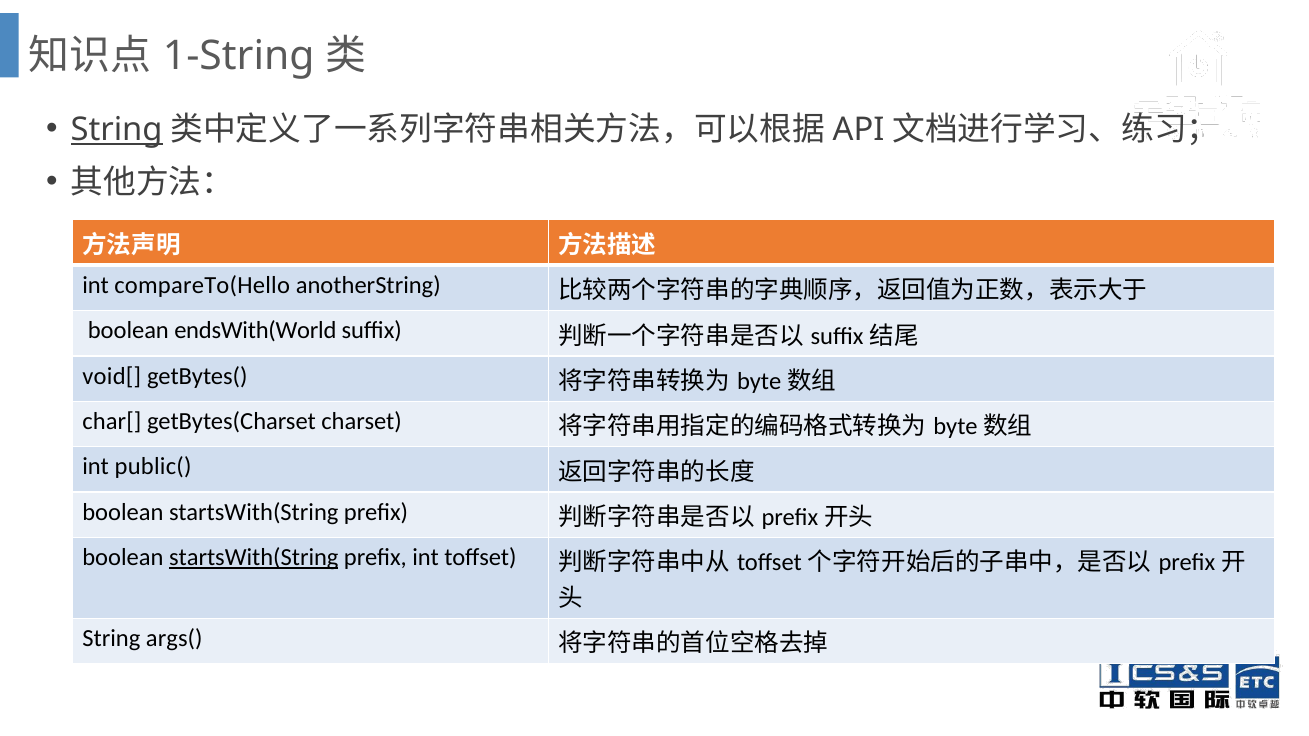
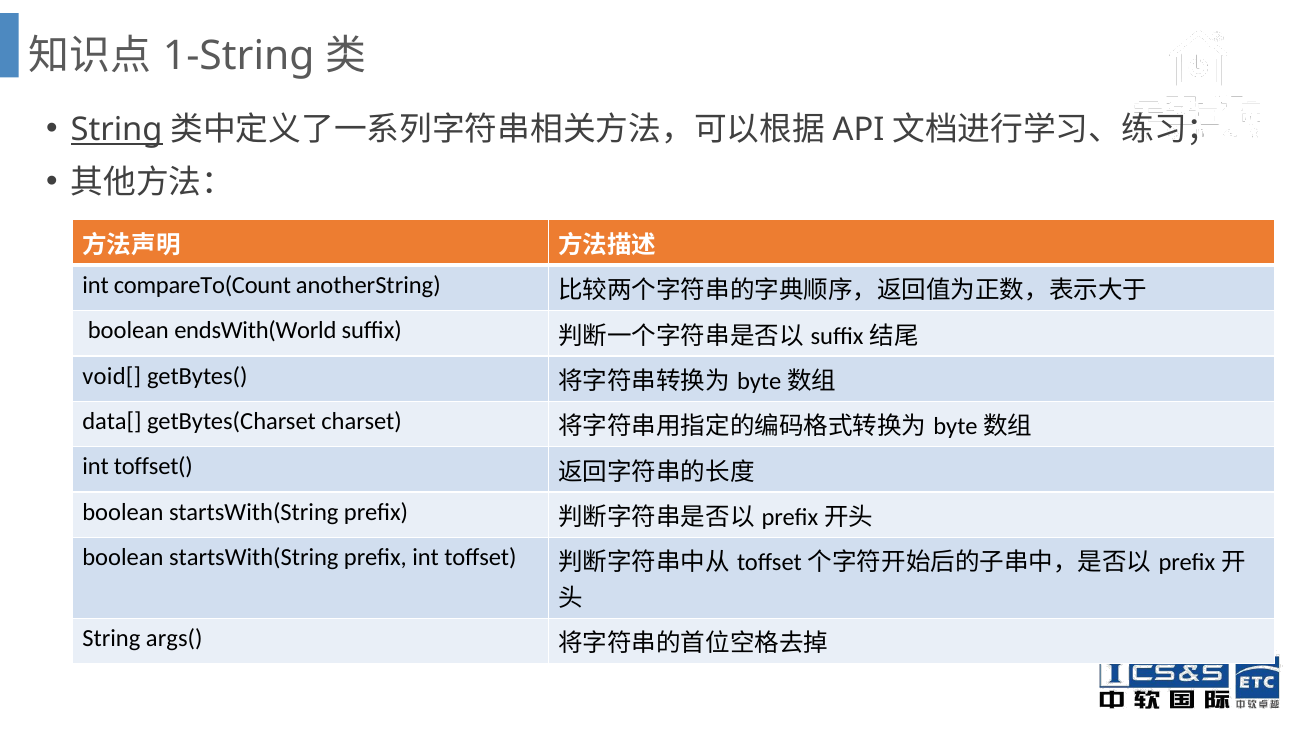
compareTo(Hello: compareTo(Hello -> compareTo(Count (202, 286)
char[: char[ -> data[ (112, 422)
public(: public( -> toffset( (153, 467)
startsWith(String underline: present -> none (254, 558)
